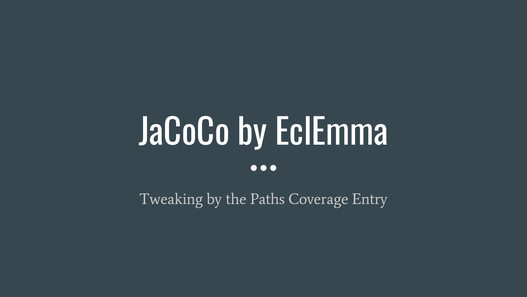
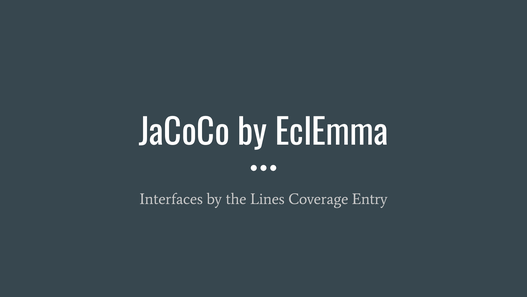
Tweaking: Tweaking -> Interfaces (171, 199)
Paths: Paths -> Lines (267, 199)
